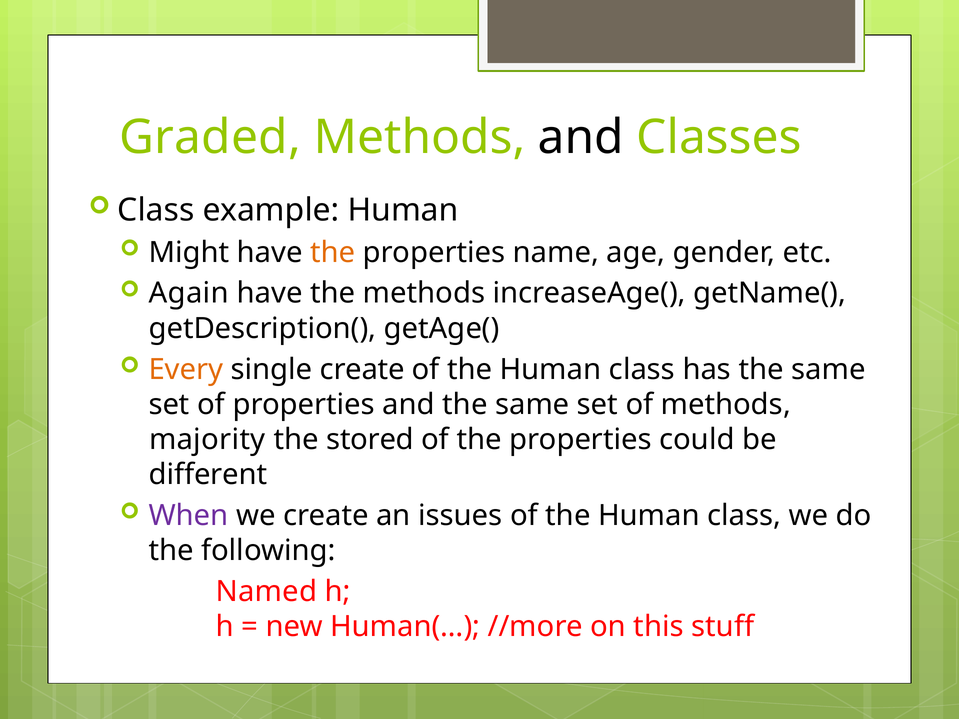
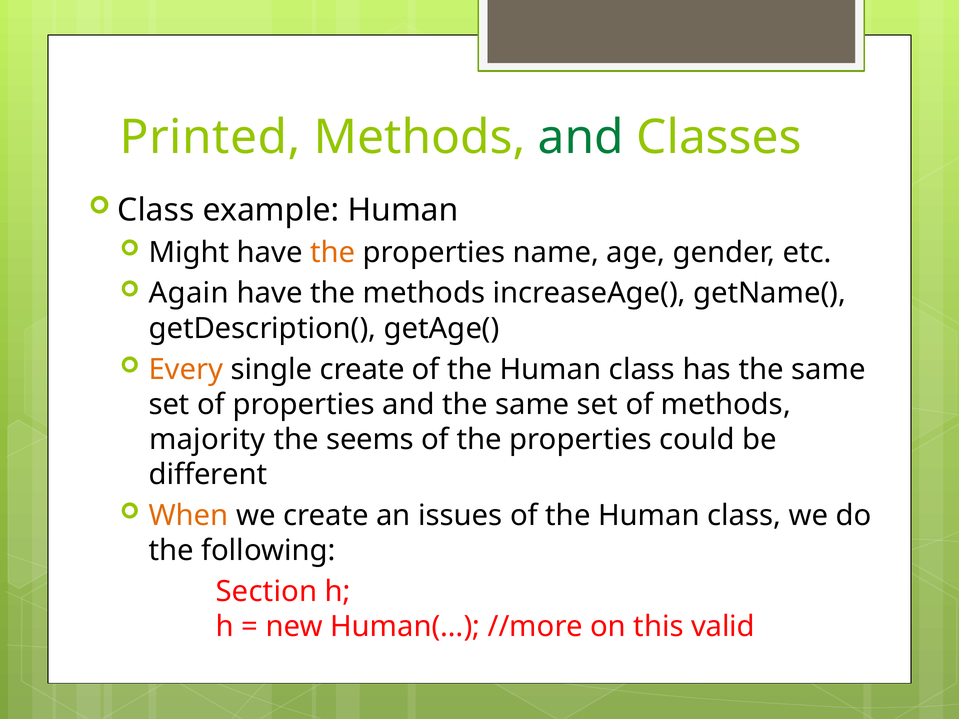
Graded: Graded -> Printed (210, 138)
and colour: black -> green (581, 138)
stored: stored -> seems (370, 440)
When colour: purple -> orange (189, 516)
Named: Named -> Section (266, 592)
stuff: stuff -> valid (723, 627)
